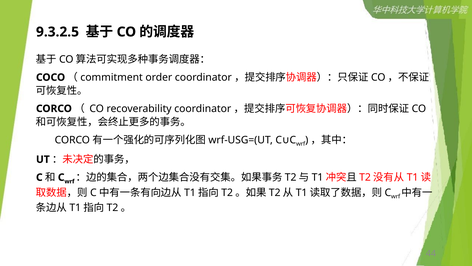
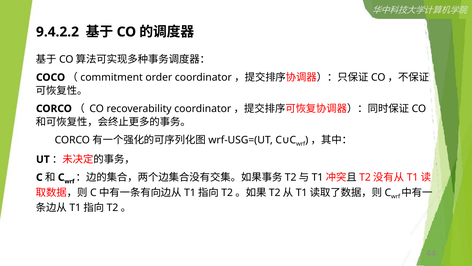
9.3.2.5: 9.3.2.5 -> 9.4.2.2 (57, 32)
